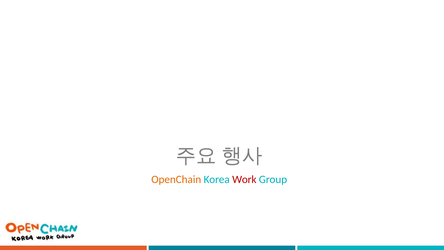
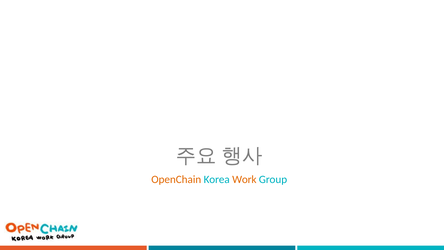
Work colour: red -> orange (244, 179)
